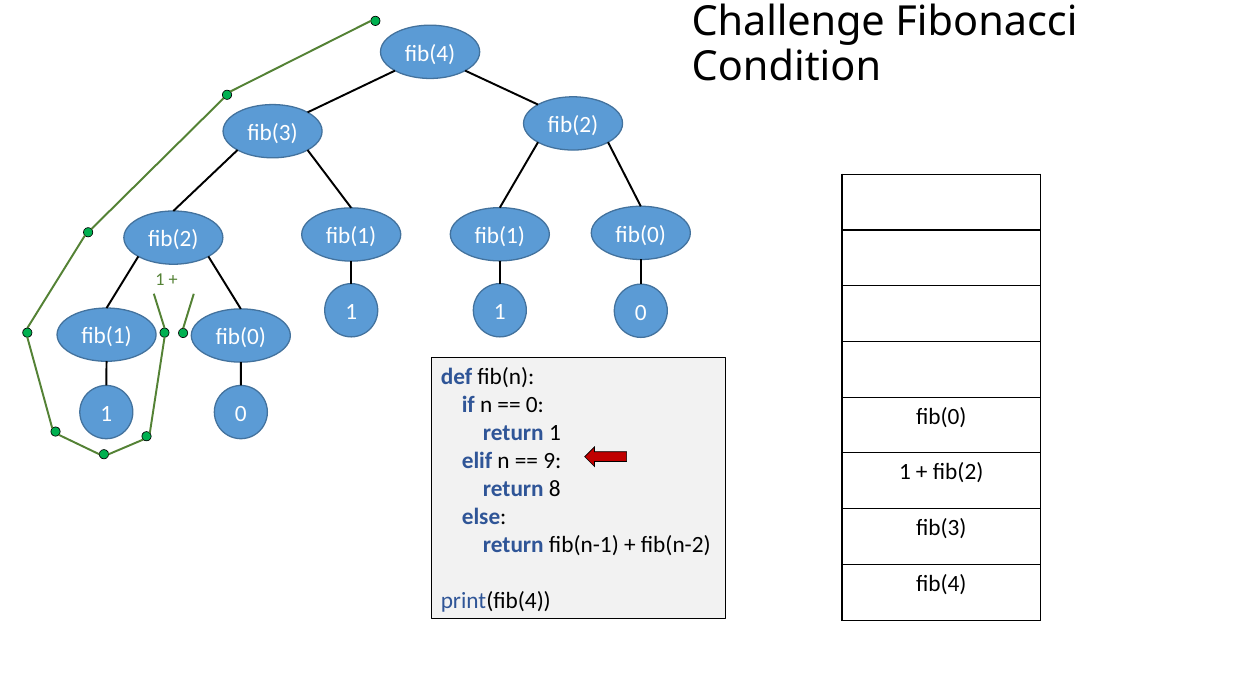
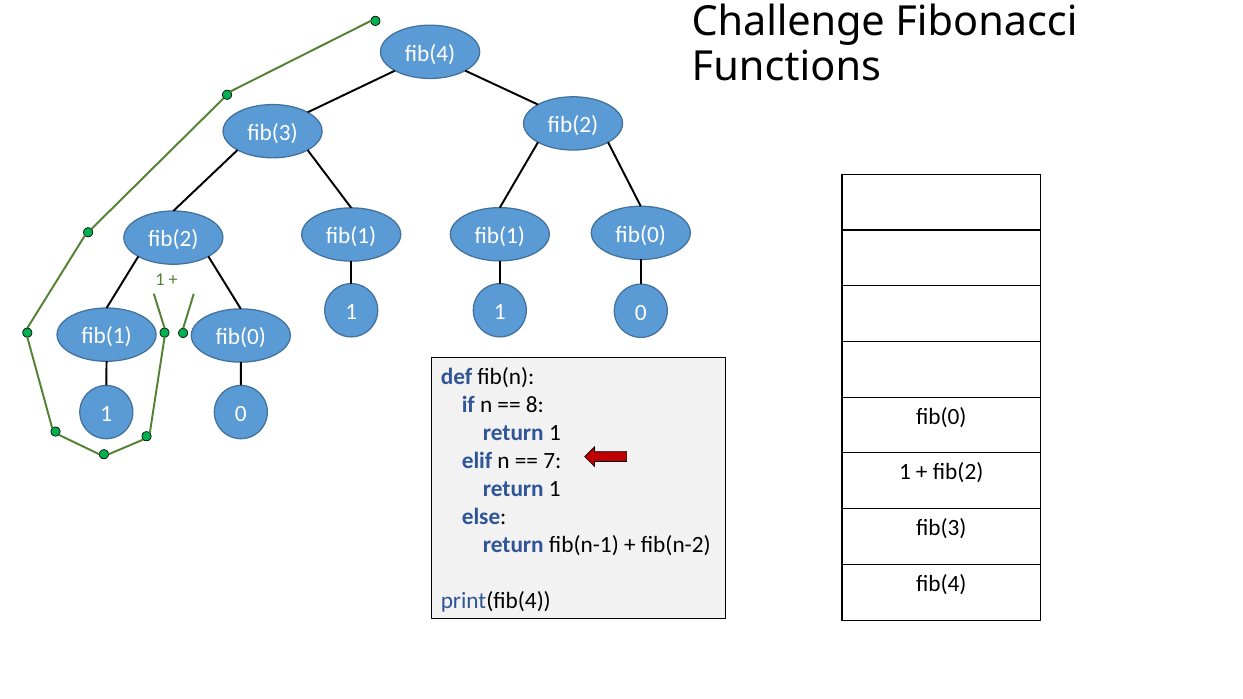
Condition: Condition -> Functions (786, 67)
0: 0 -> 8 (535, 405)
9: 9 -> 7 (552, 461)
8: 8 -> 1 (555, 489)
